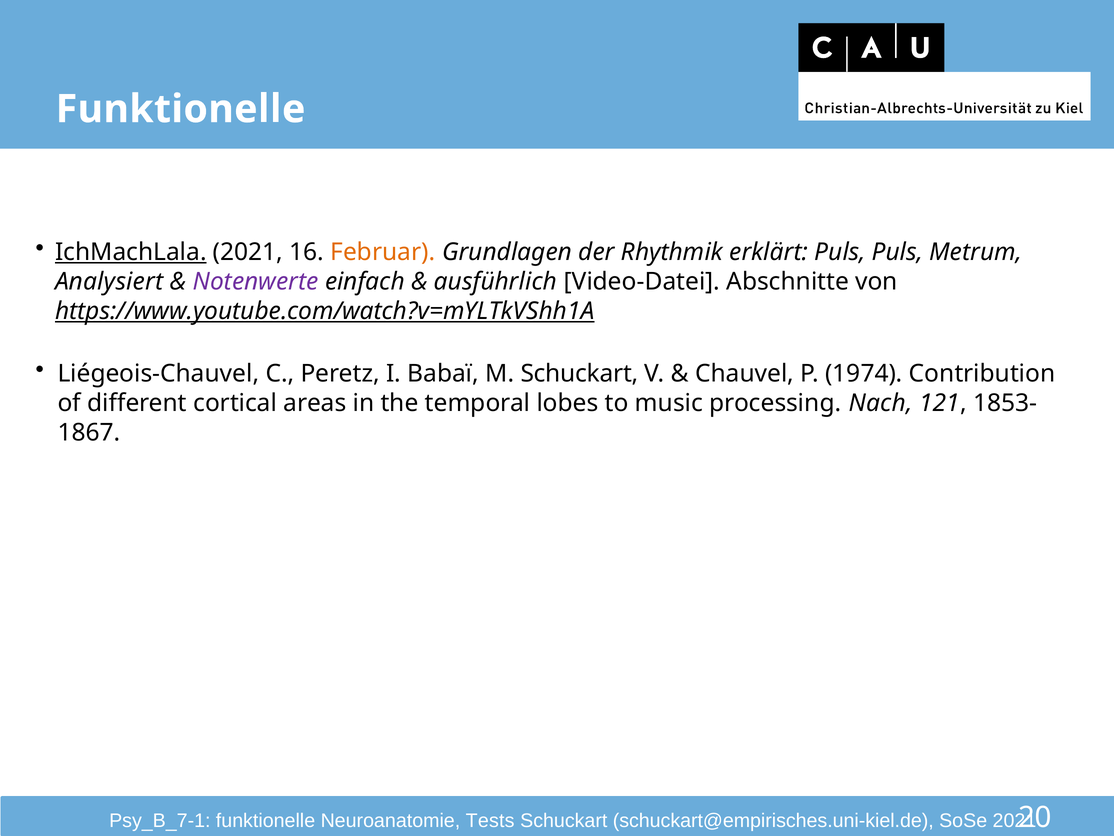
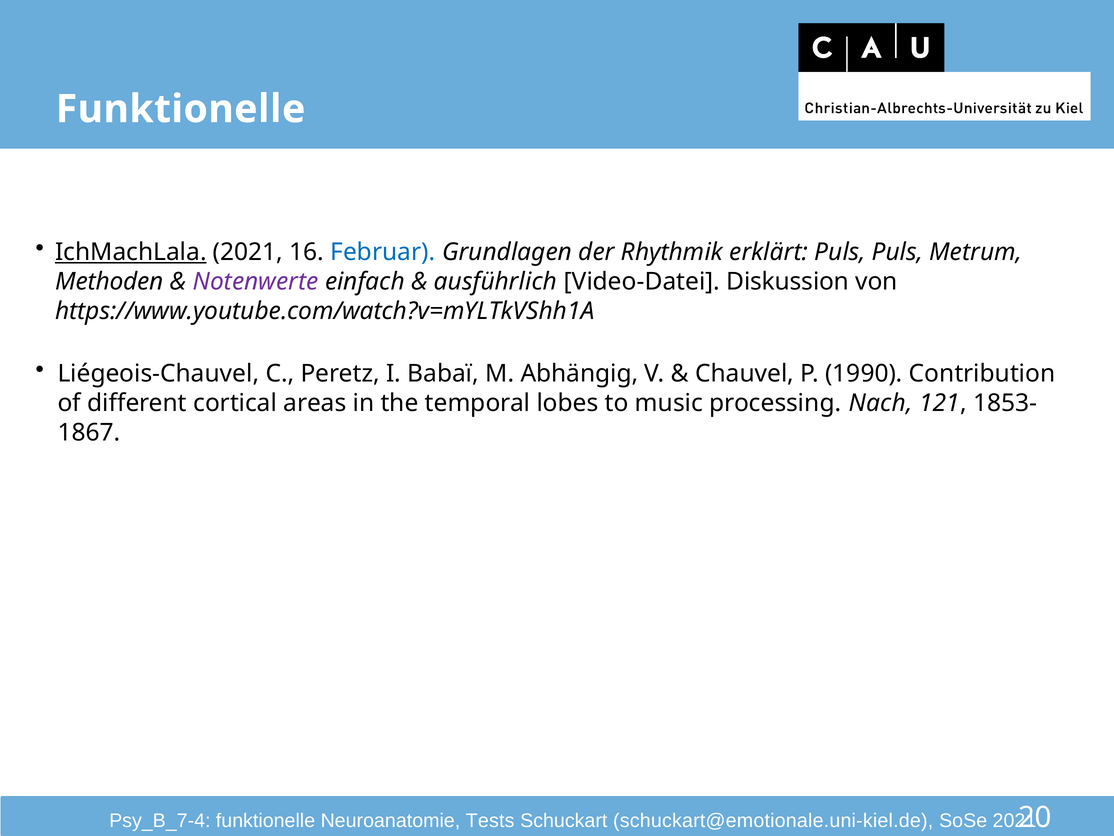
Februar colour: orange -> blue (383, 252)
Analysiert: Analysiert -> Methoden (109, 282)
Abschnitte: Abschnitte -> Diskussion (788, 282)
https://www.youtube.com/watch?v=mYLTkVShh1A underline: present -> none (325, 311)
M Schuckart: Schuckart -> Abhängig (579, 373)
1974: 1974 -> 1990 (864, 373)
Psy_B_7-1: Psy_B_7-1 -> Psy_B_7-4 (160, 820)
schuckart@empirisches.uni-kiel.de: schuckart@empirisches.uni-kiel.de -> schuckart@emotionale.uni-kiel.de (773, 820)
